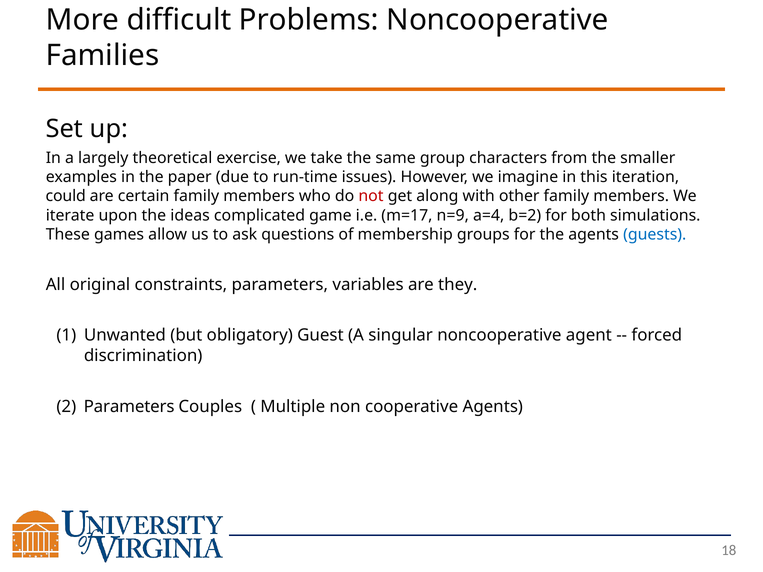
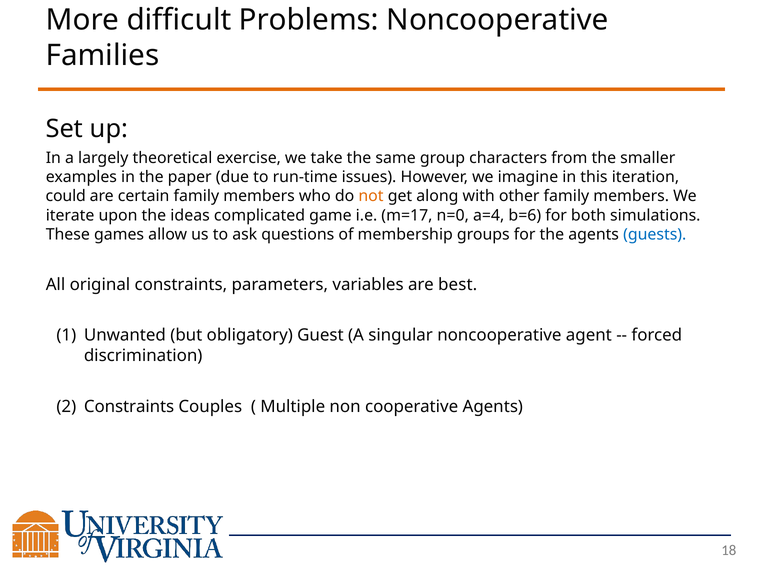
not colour: red -> orange (371, 196)
n=9: n=9 -> n=0 (453, 215)
b=2: b=2 -> b=6 (525, 215)
they: they -> best (458, 285)
Parameters: Parameters -> Constraints (129, 407)
